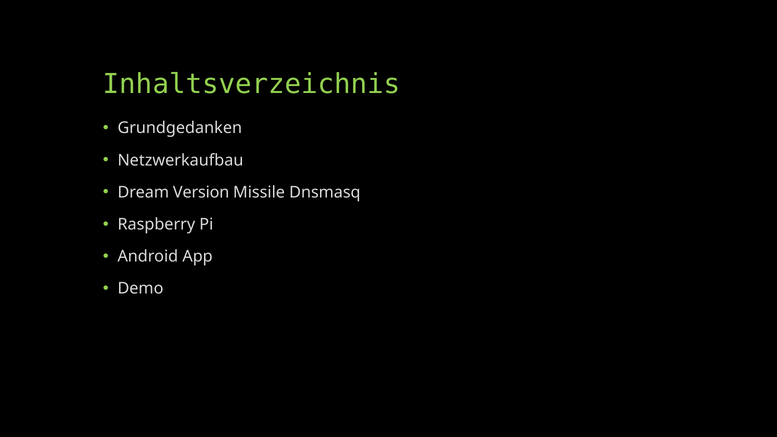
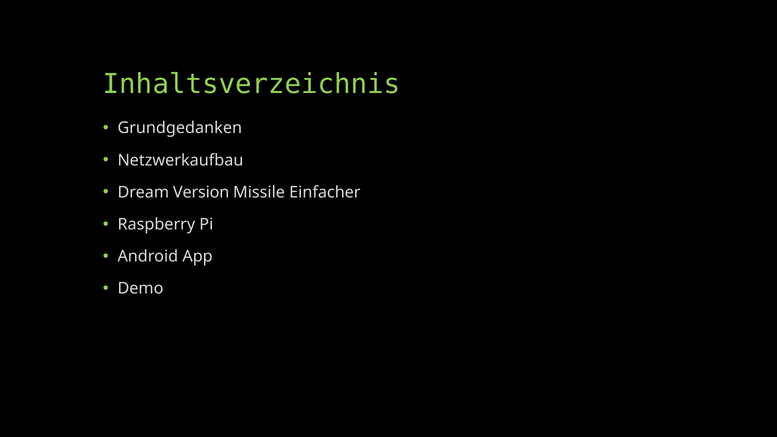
Dnsmasq: Dnsmasq -> Einfacher (325, 192)
